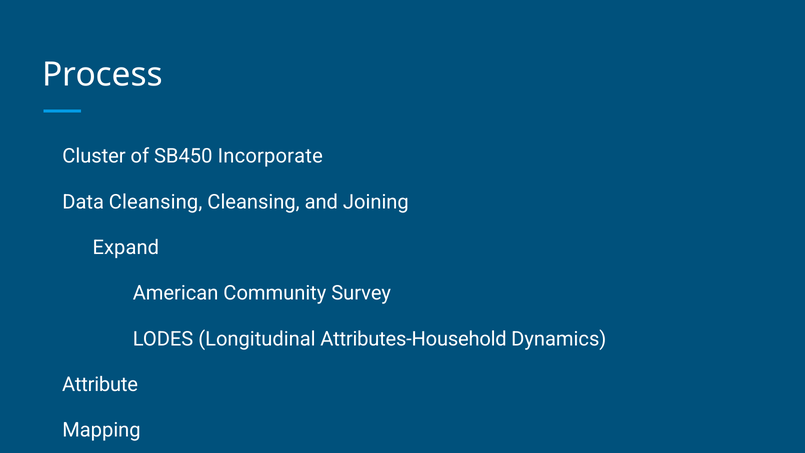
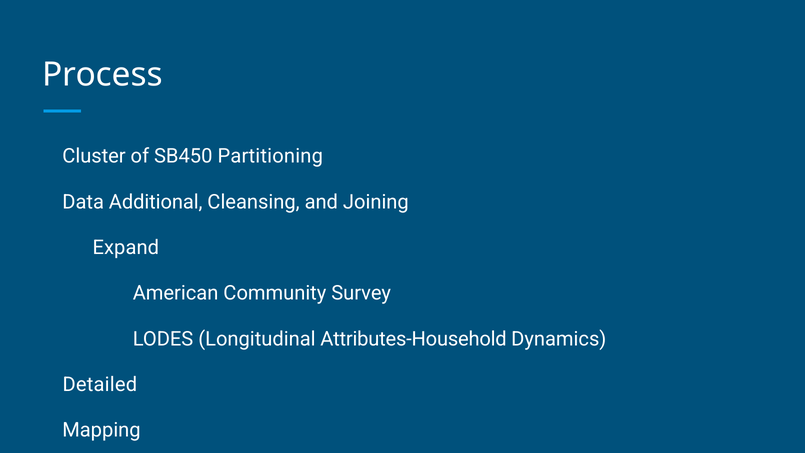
Incorporate: Incorporate -> Partitioning (270, 156)
Data Cleansing: Cleansing -> Additional (156, 202)
Attribute: Attribute -> Detailed (100, 384)
